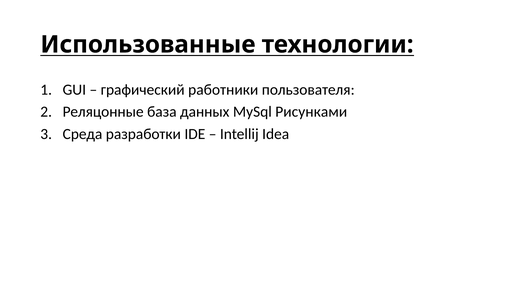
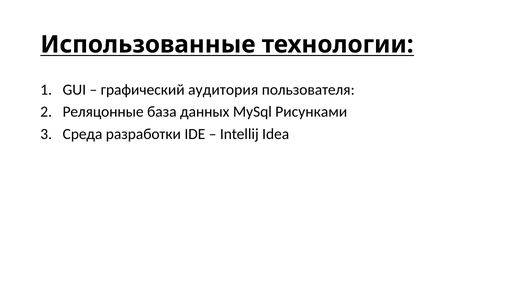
работники: работники -> аудитория (223, 89)
